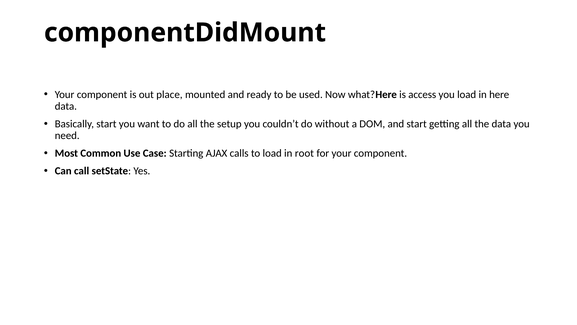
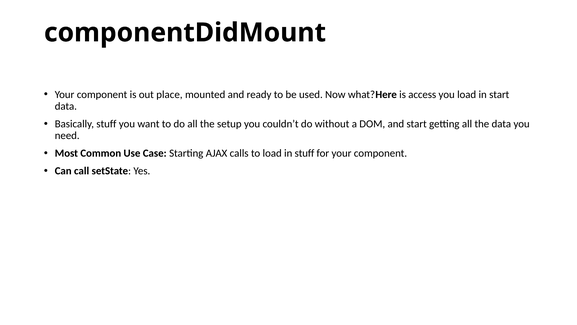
in here: here -> start (499, 94)
Basically start: start -> stuff (106, 124)
in root: root -> stuff (304, 153)
